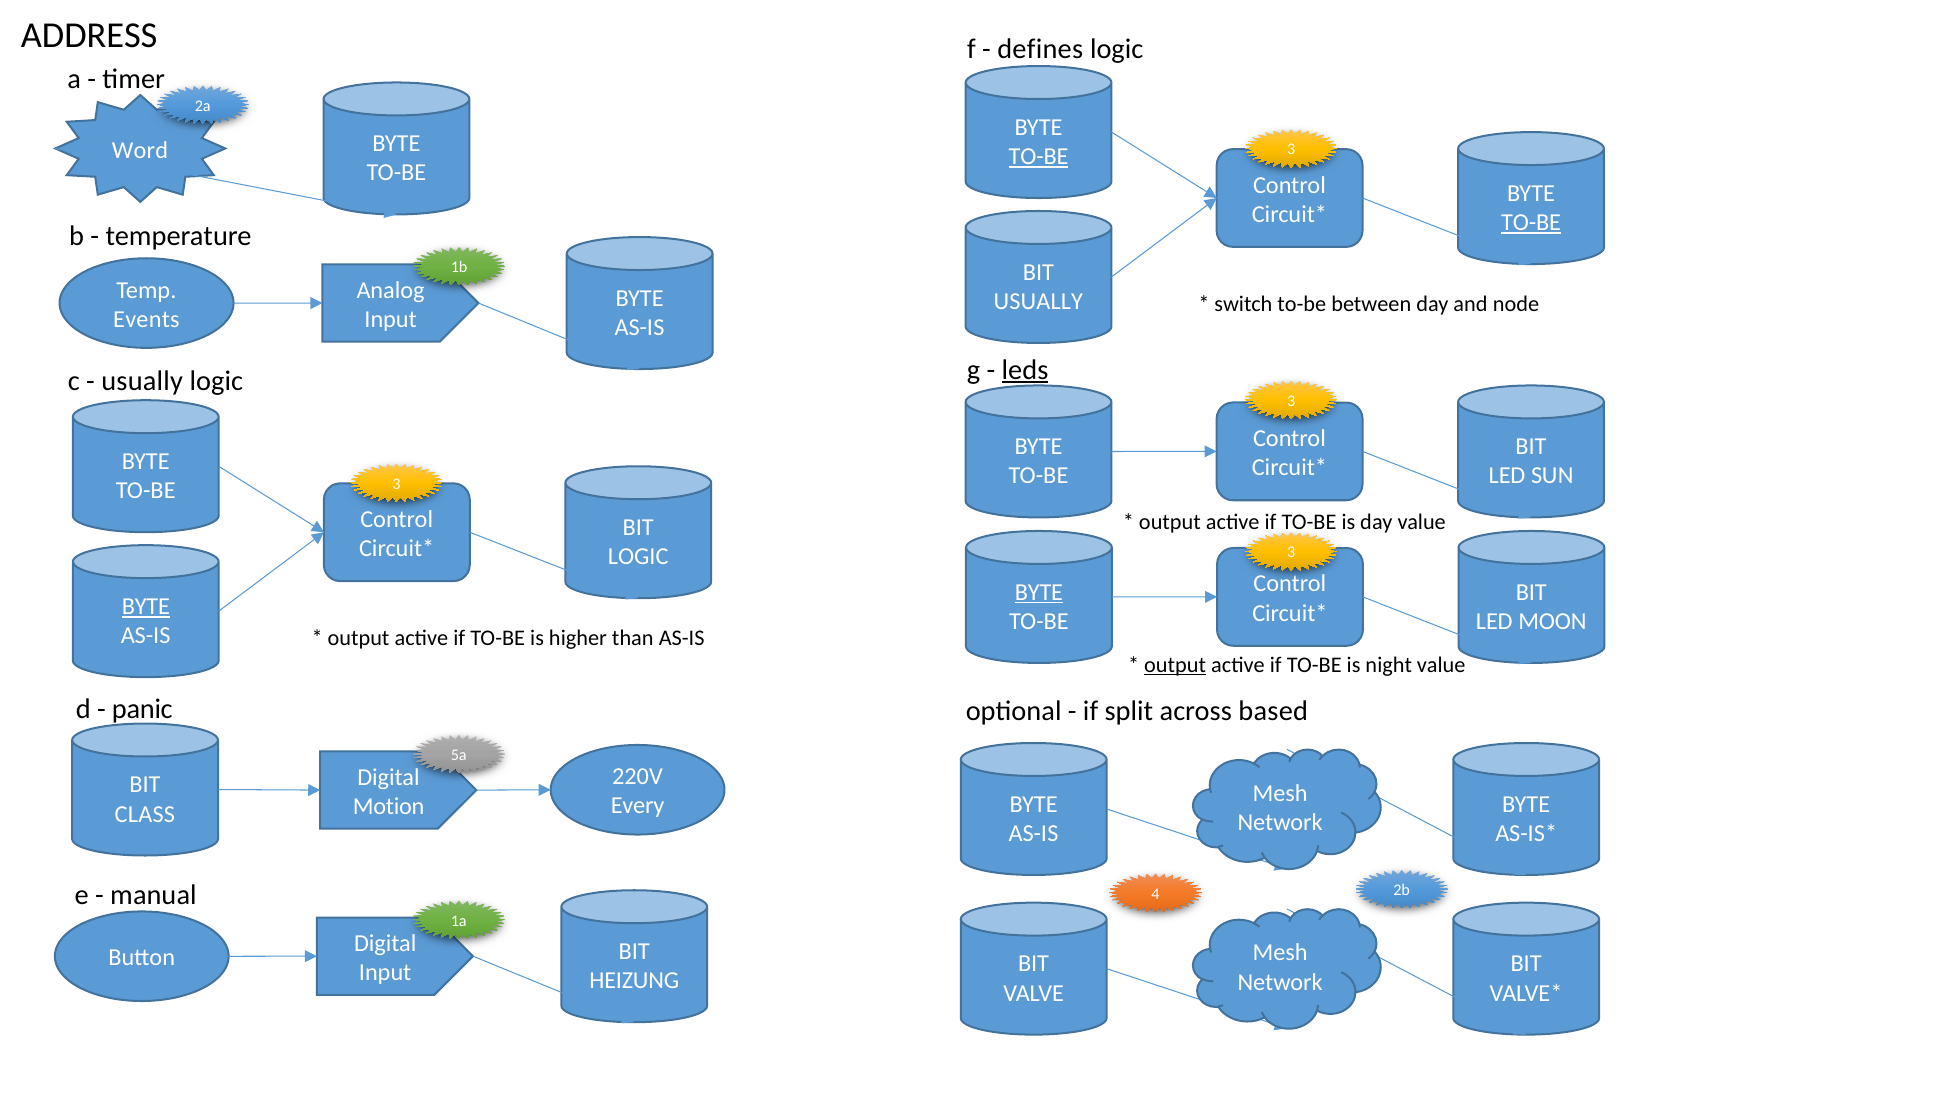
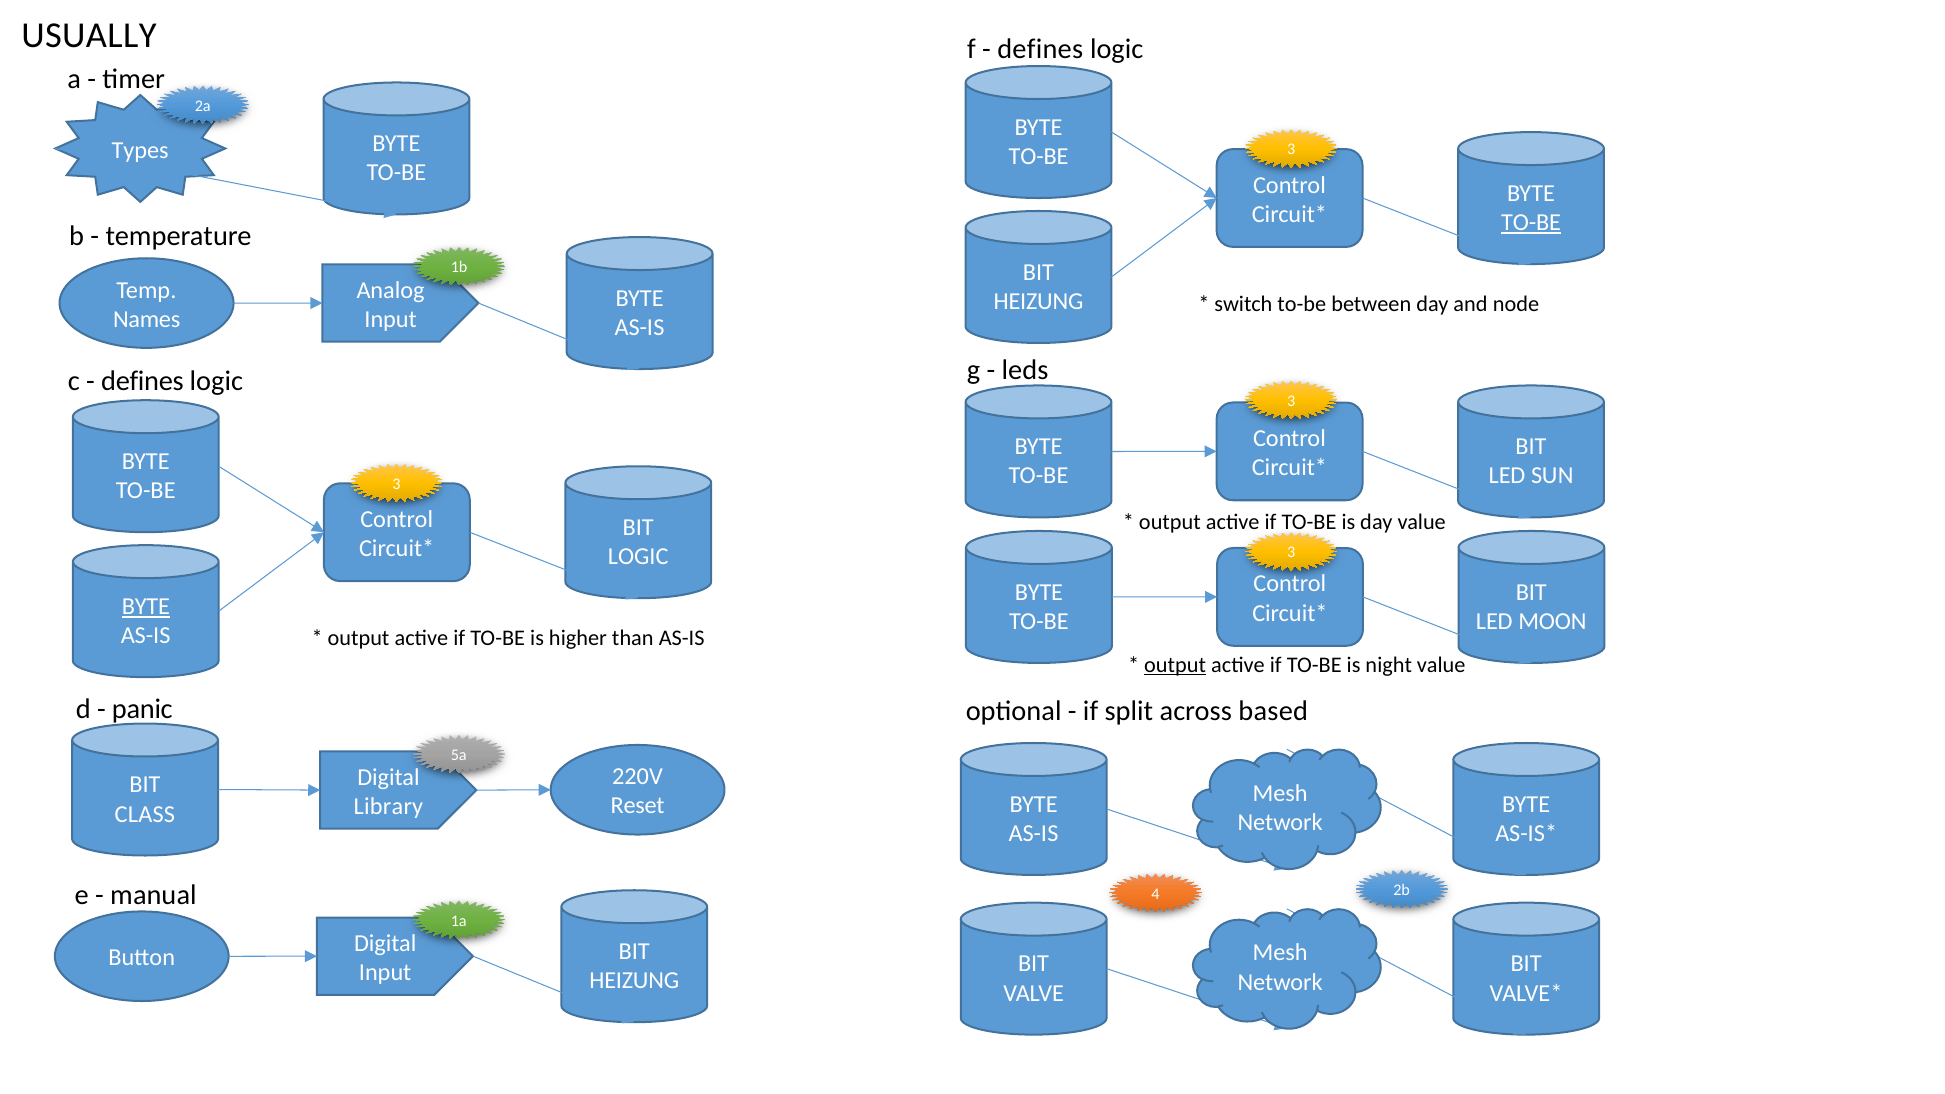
ADDRESS: ADDRESS -> USUALLY (89, 36)
Word: Word -> Types (140, 150)
TO-BE underline: present -> none (1039, 157)
USUALLY: USUALLY -> HEIZUNG (1038, 301)
Events: Events -> Names (147, 319)
leds underline: present -> none (1025, 370)
usually: usually -> defines (142, 381)
BYTE underline: present -> none (1039, 592)
Every: Every -> Reset (638, 806)
Motion: Motion -> Library (388, 806)
